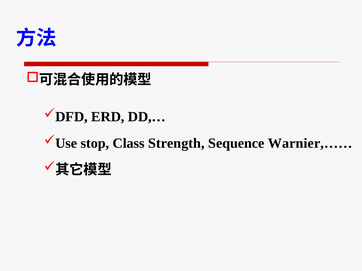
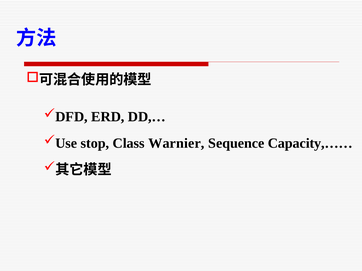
Strength: Strength -> Warnier (176, 144)
Warnier,……: Warnier,…… -> Capacity,…… (310, 144)
